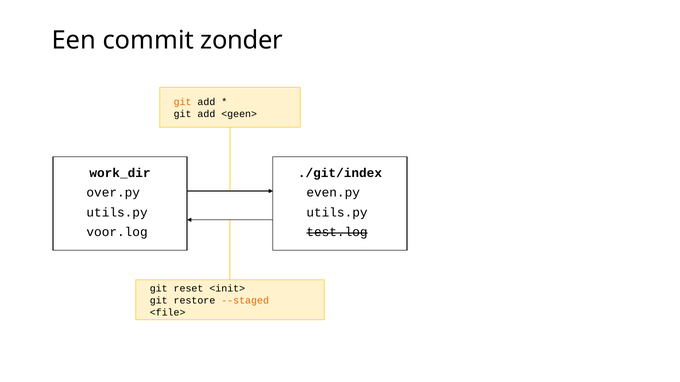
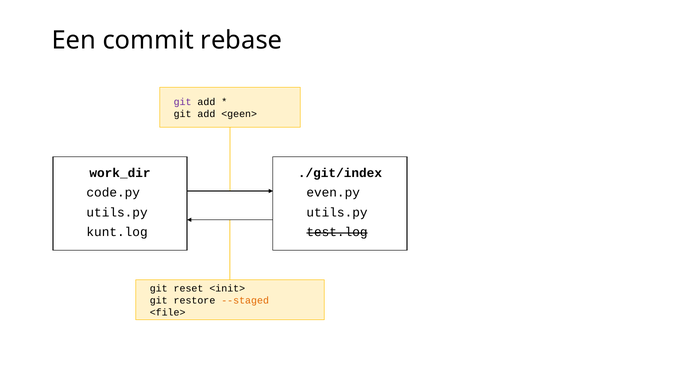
zonder: zonder -> rebase (241, 40)
git colour: orange -> purple (183, 102)
over.py: over.py -> code.py (113, 193)
voor.log: voor.log -> kunt.log (117, 232)
